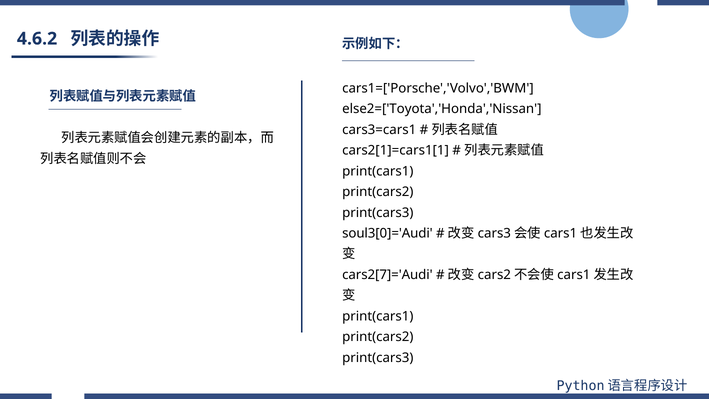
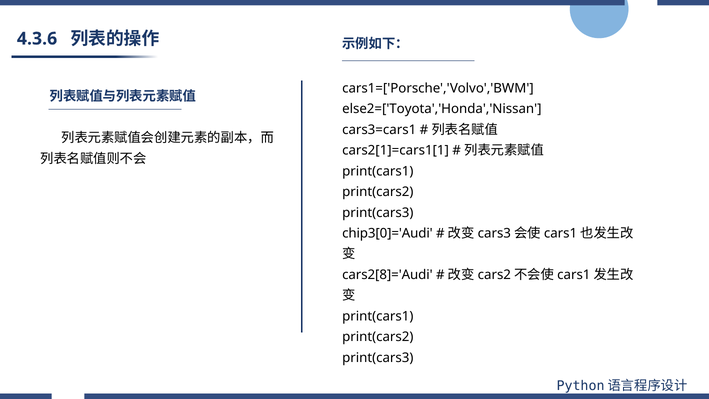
4.6.2: 4.6.2 -> 4.3.6 (37, 39)
soul3[0]='Audi: soul3[0]='Audi -> chip3[0]='Audi (387, 233)
cars2[7]='Audi: cars2[7]='Audi -> cars2[8]='Audi (387, 275)
